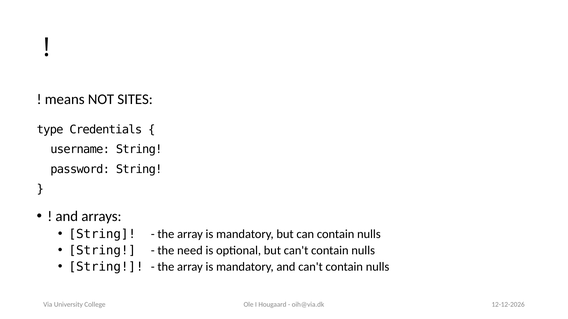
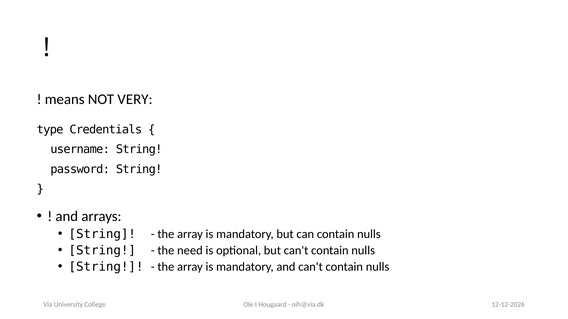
SITES: SITES -> VERY (135, 99)
